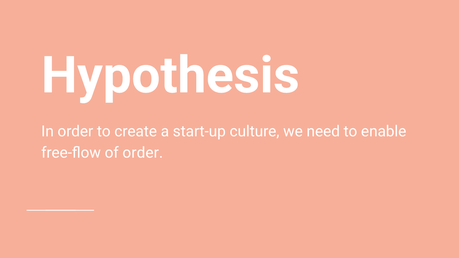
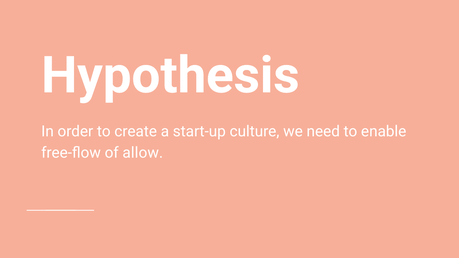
of order: order -> allow (143, 153)
